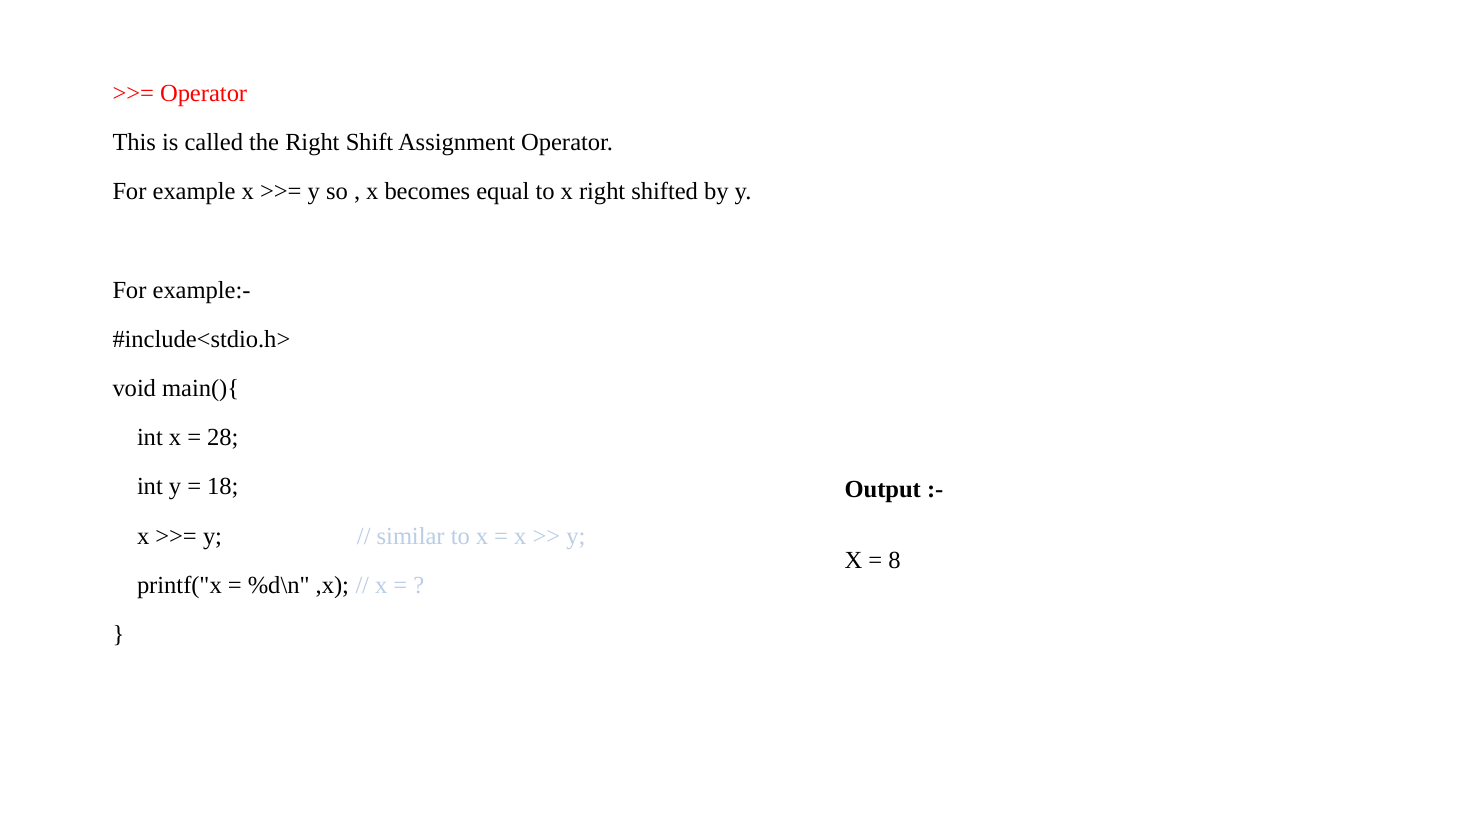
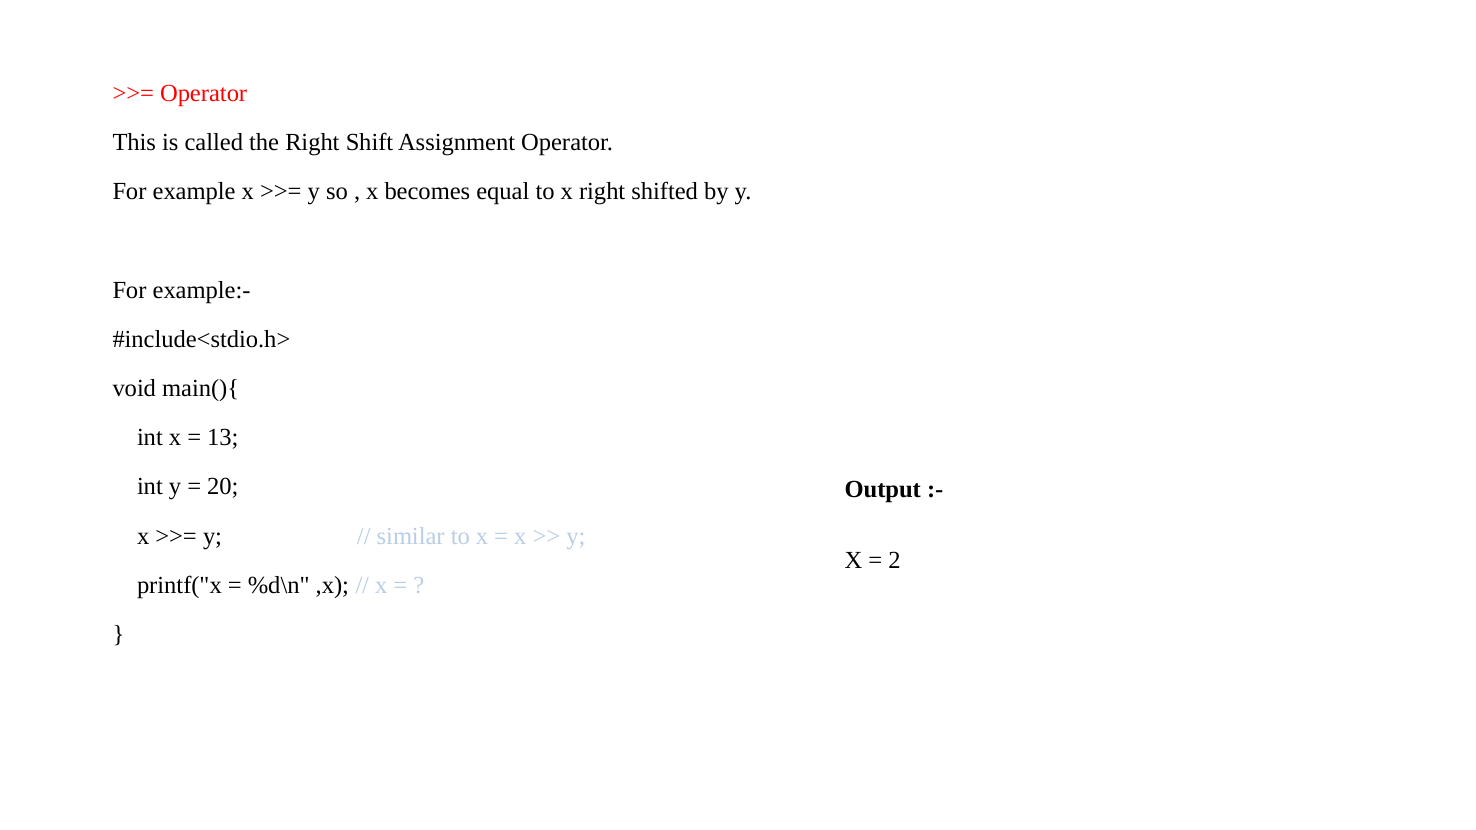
28: 28 -> 13 (223, 438)
18: 18 -> 20 (223, 487)
8: 8 -> 2 (895, 561)
